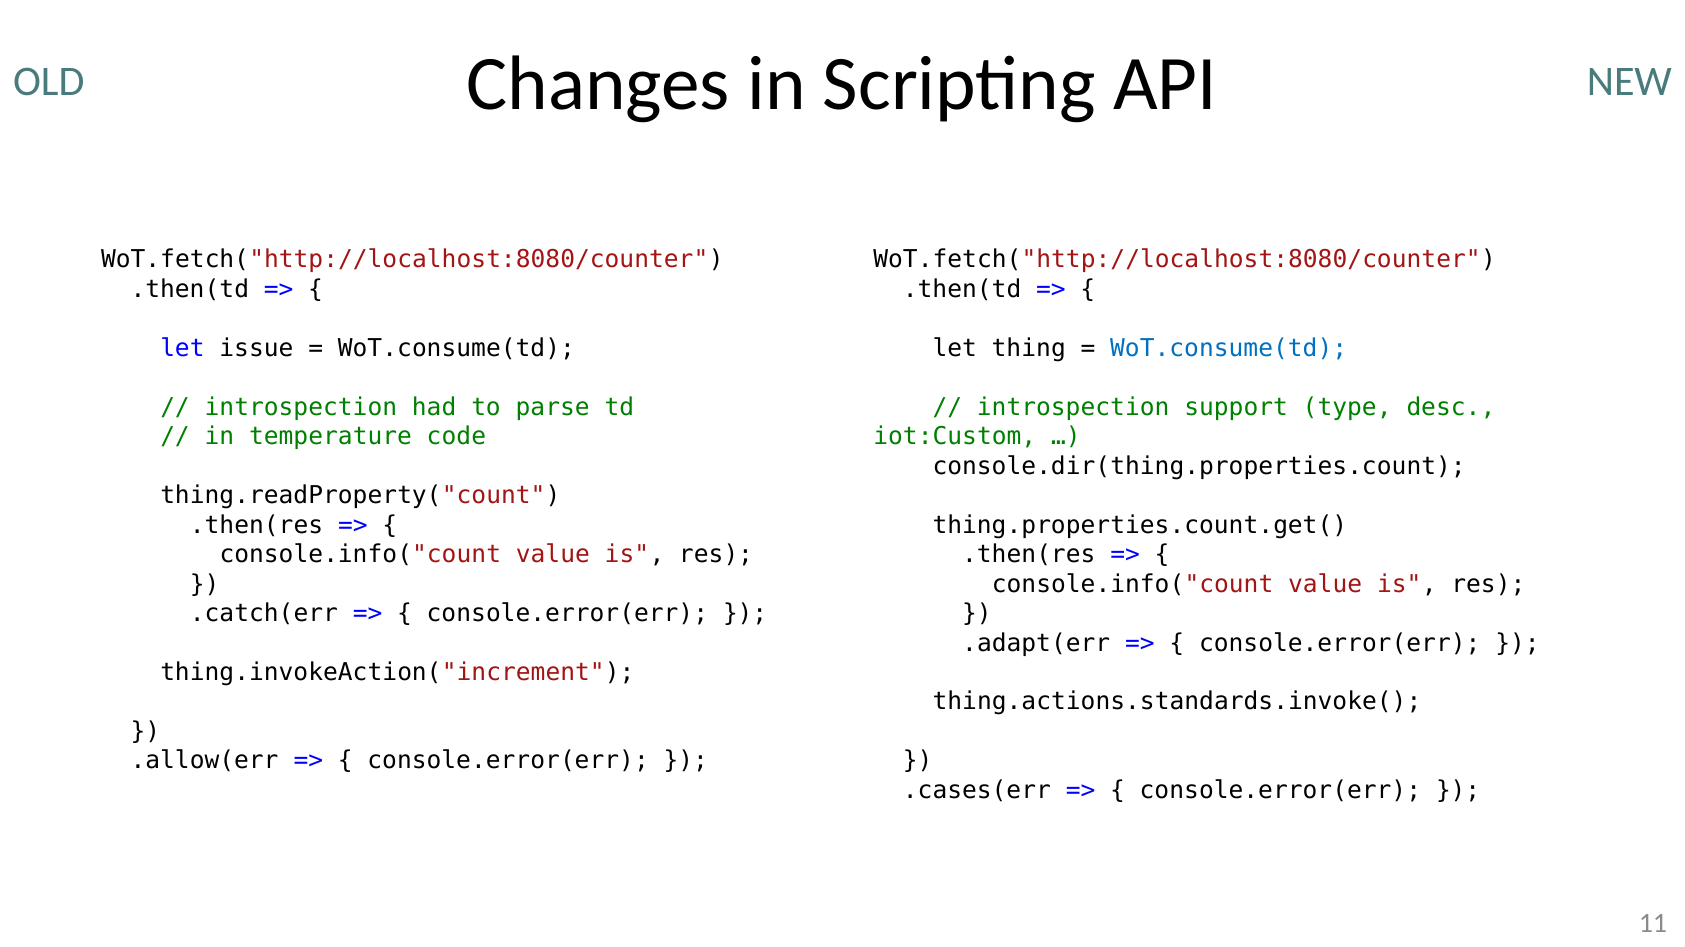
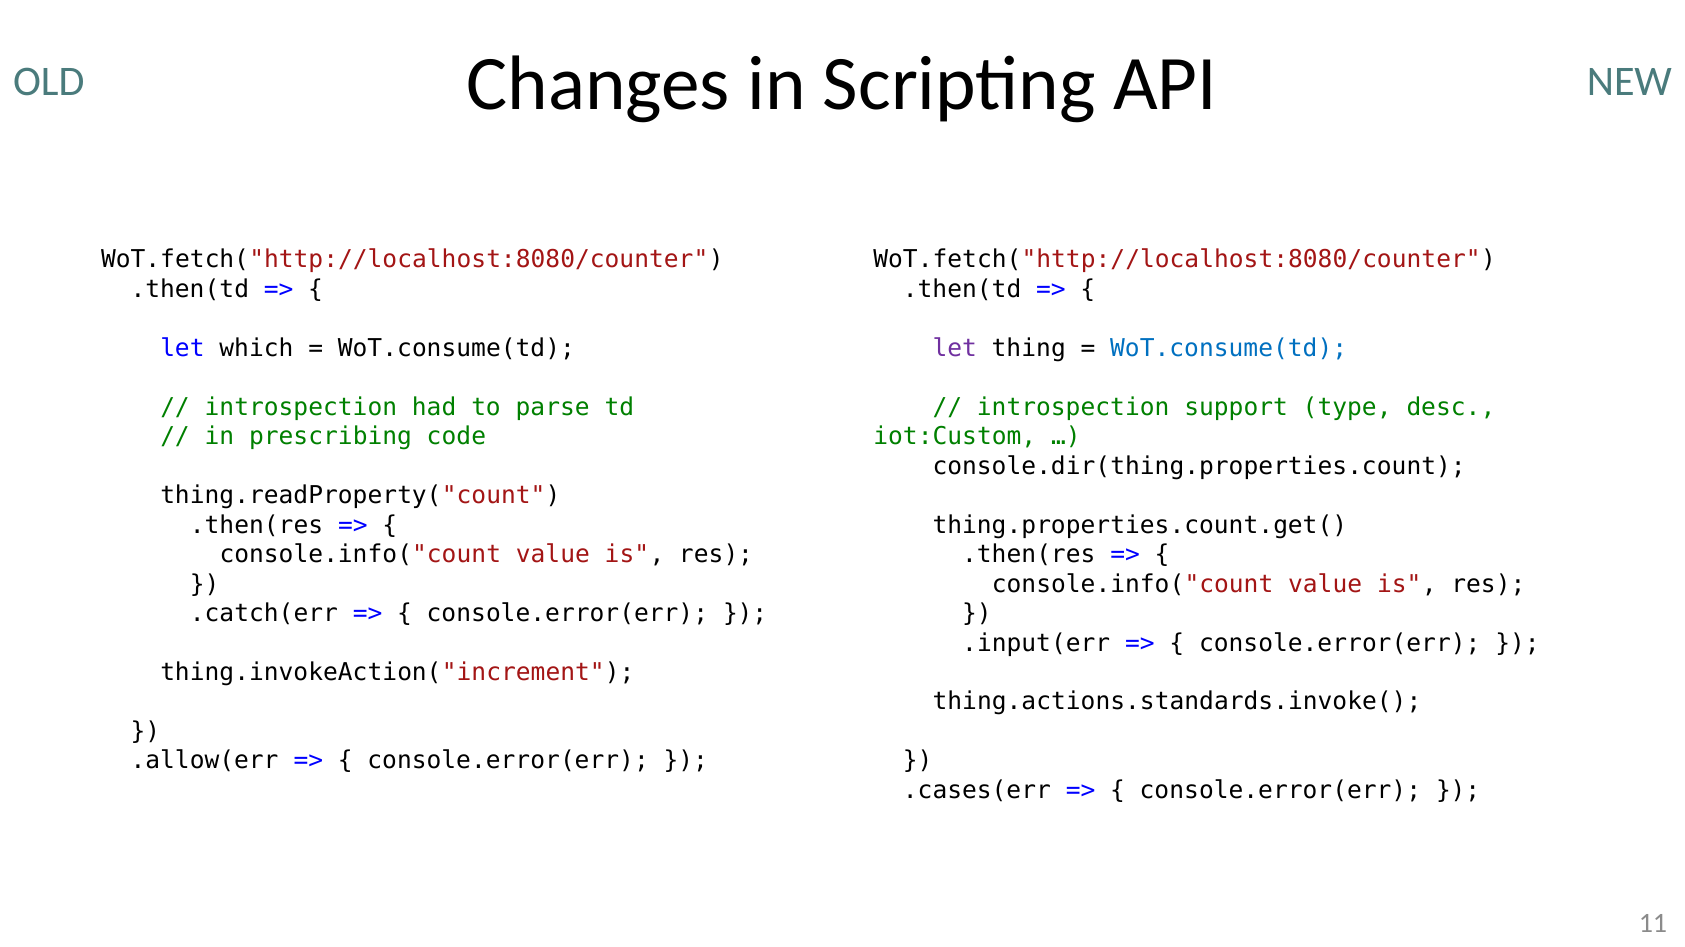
issue: issue -> which (256, 348)
let colour: black -> purple (955, 348)
temperature: temperature -> prescribing (331, 437)
.adapt(err: .adapt(err -> .input(err (1036, 643)
